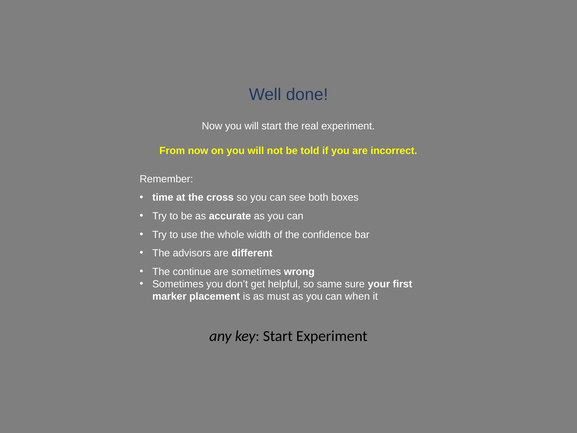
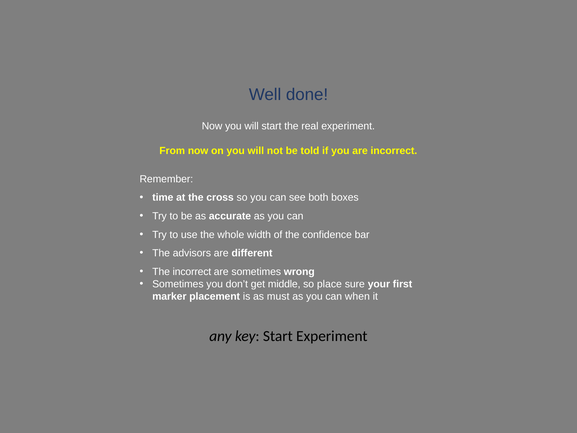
The continue: continue -> incorrect (192, 272)
helpful: helpful -> middle (284, 284)
same: same -> place (329, 284)
